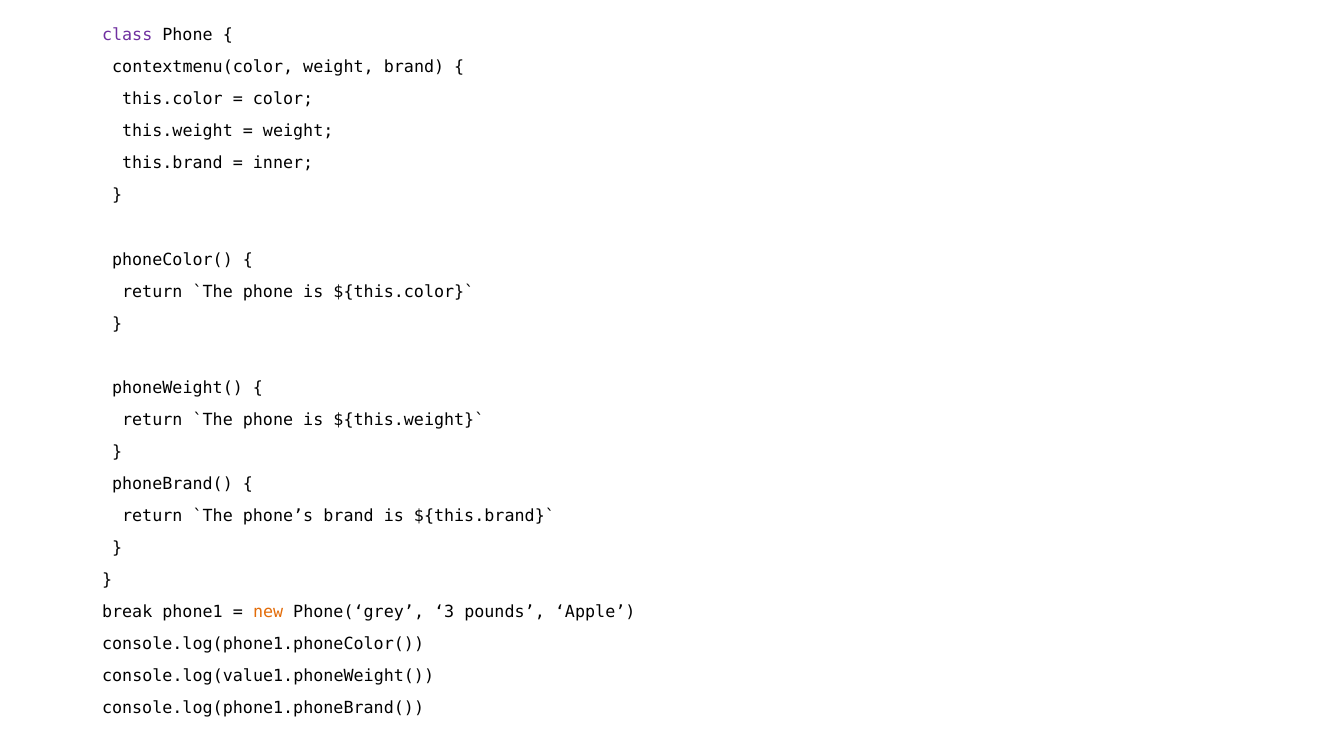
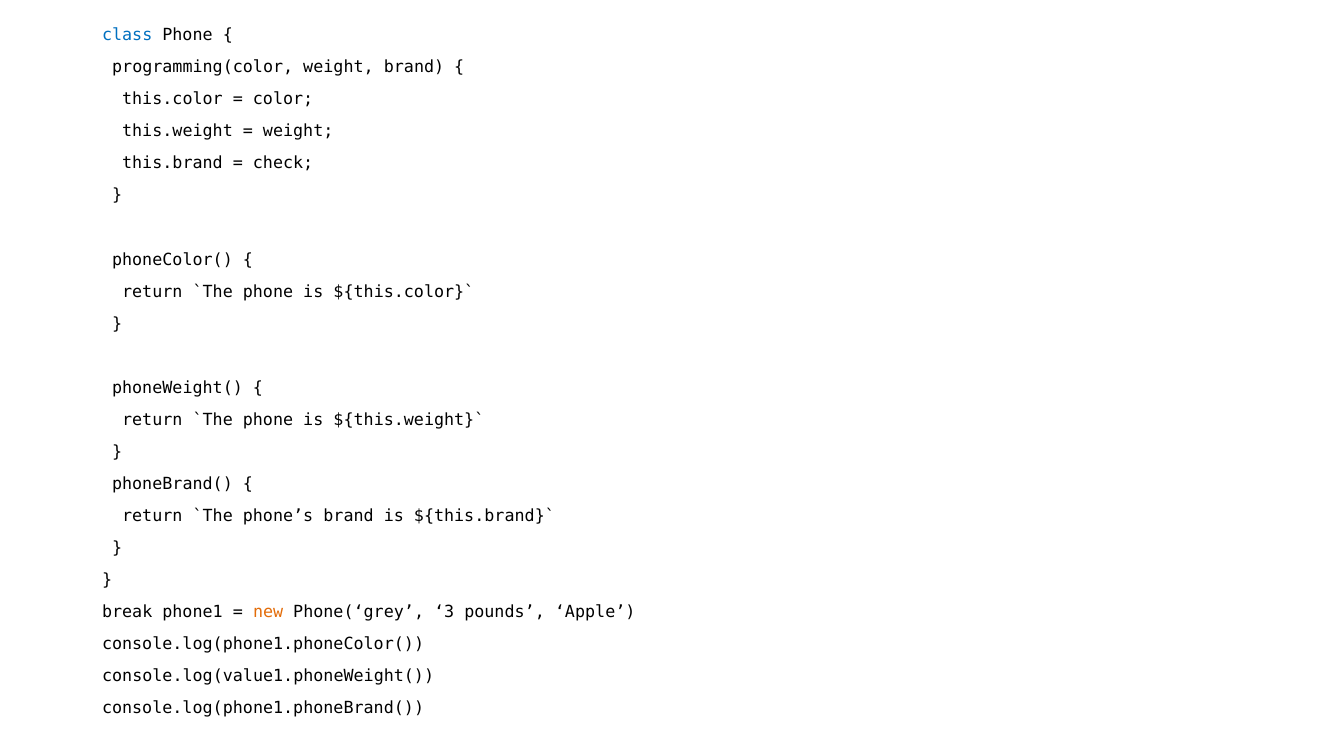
class colour: purple -> blue (127, 35)
contextmenu(color: contextmenu(color -> programming(color (203, 67)
inner: inner -> check (283, 164)
